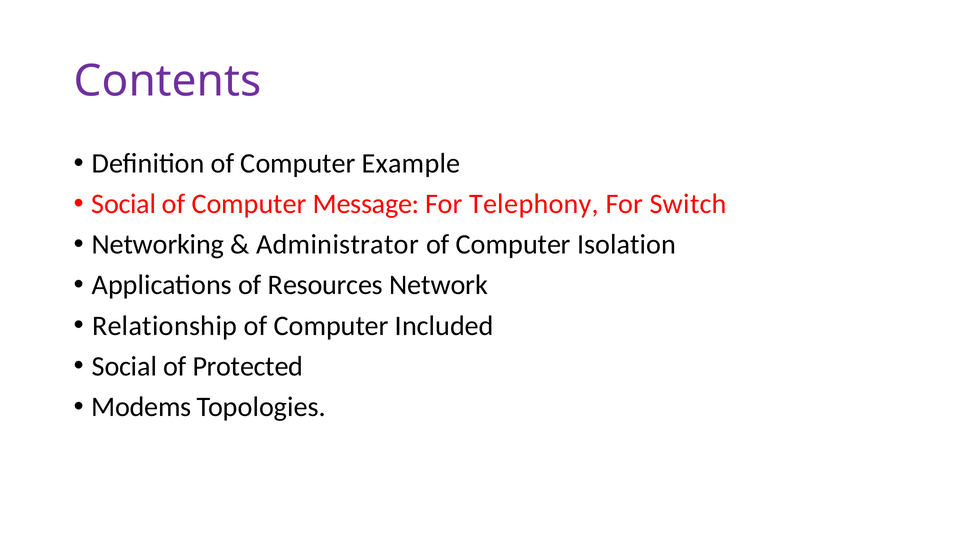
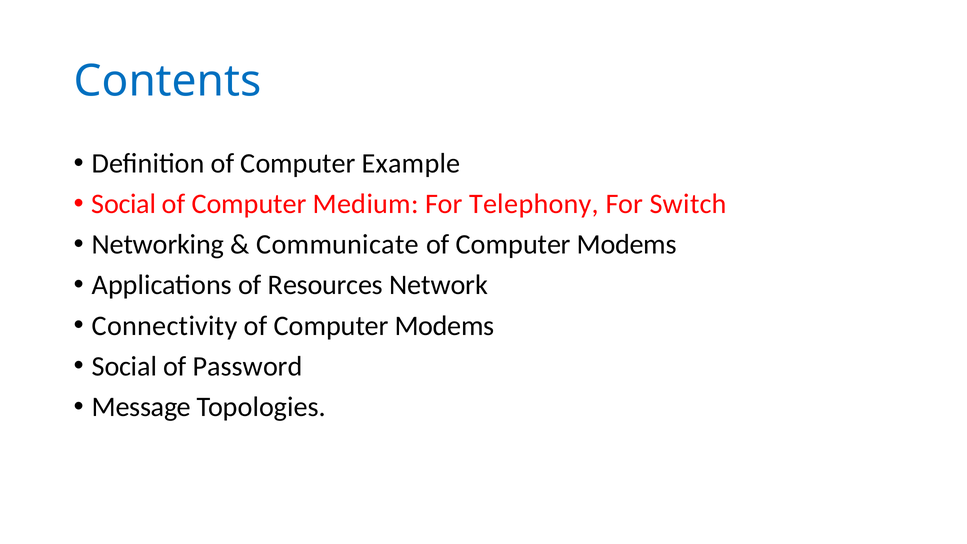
Contents colour: purple -> blue (168, 81)
Message: Message -> Medium (366, 204)
Administrator: Administrator -> Communicate (338, 245)
Isolation: Isolation -> Modems (627, 245)
Relationship: Relationship -> Connectivity (165, 326)
Included: Included -> Modems (445, 326)
Protected: Protected -> Password (248, 366)
Modems: Modems -> Message (141, 407)
